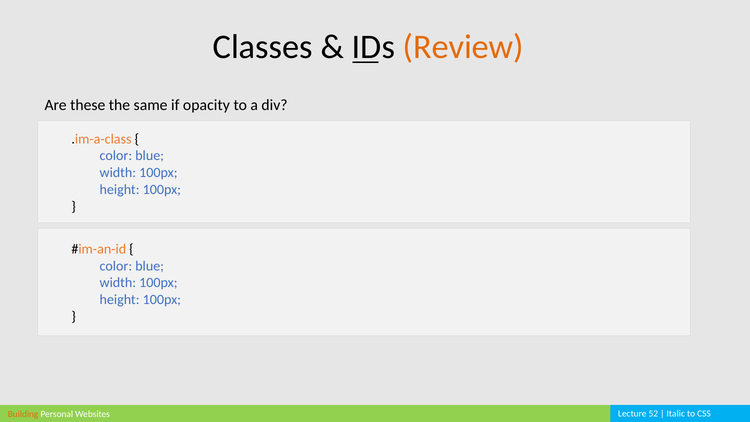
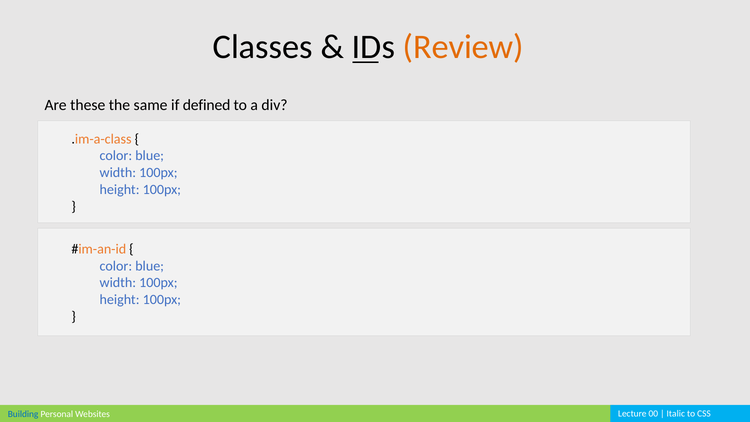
opacity: opacity -> defined (207, 105)
Building colour: orange -> blue (23, 414)
52: 52 -> 00 (653, 414)
